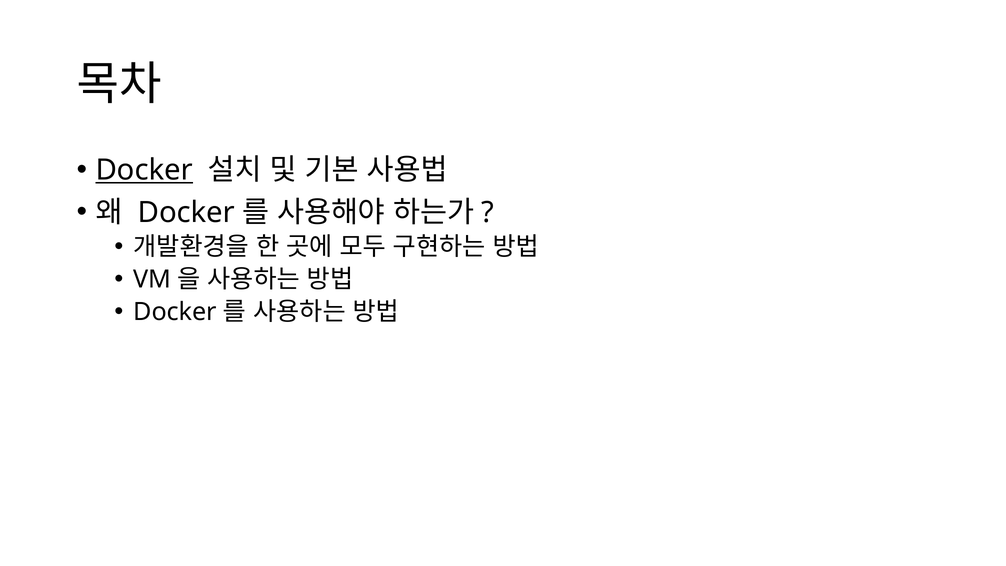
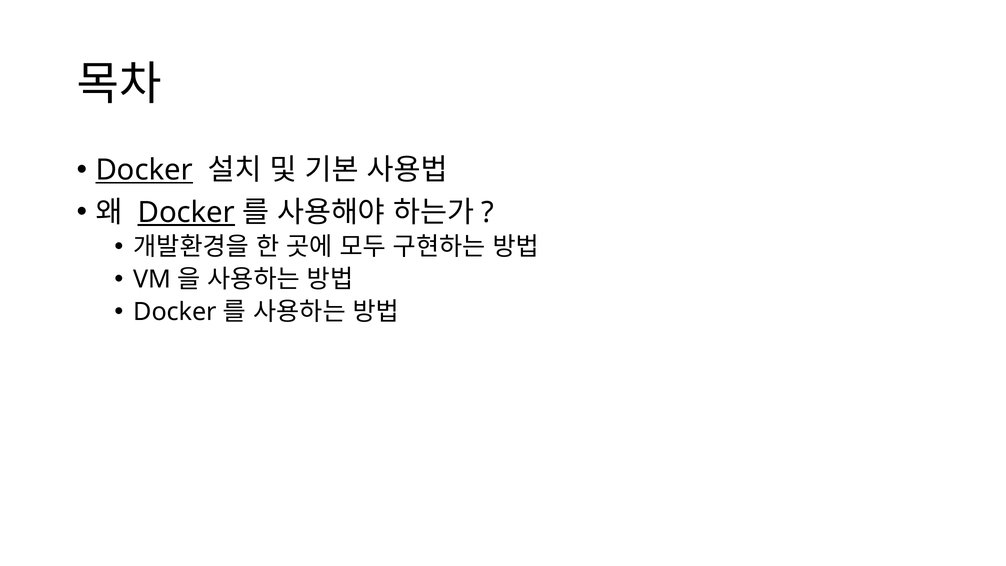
Docker underline: none -> present (186, 212)
